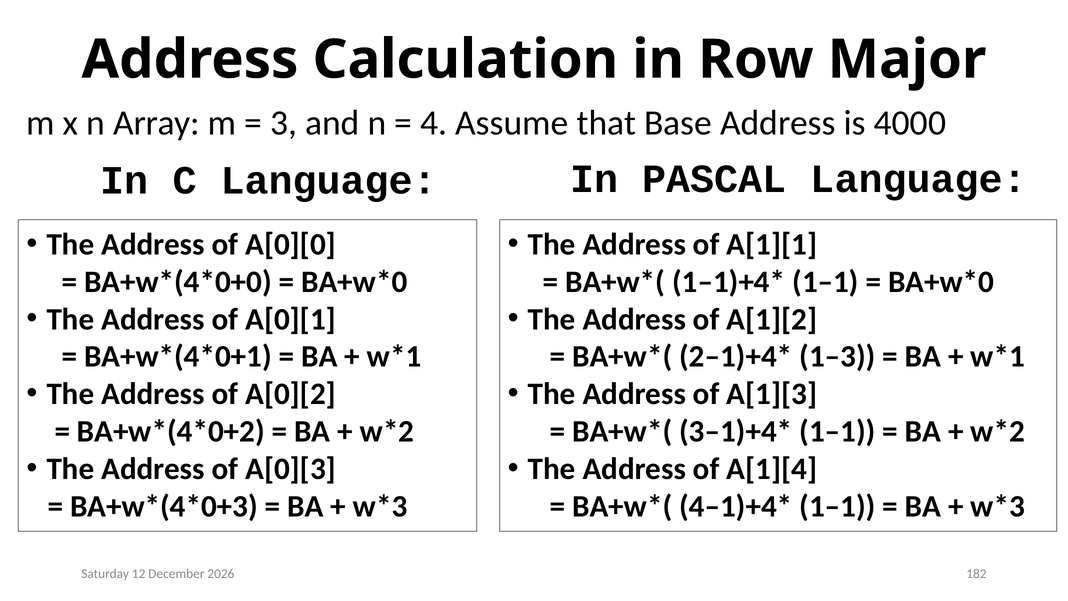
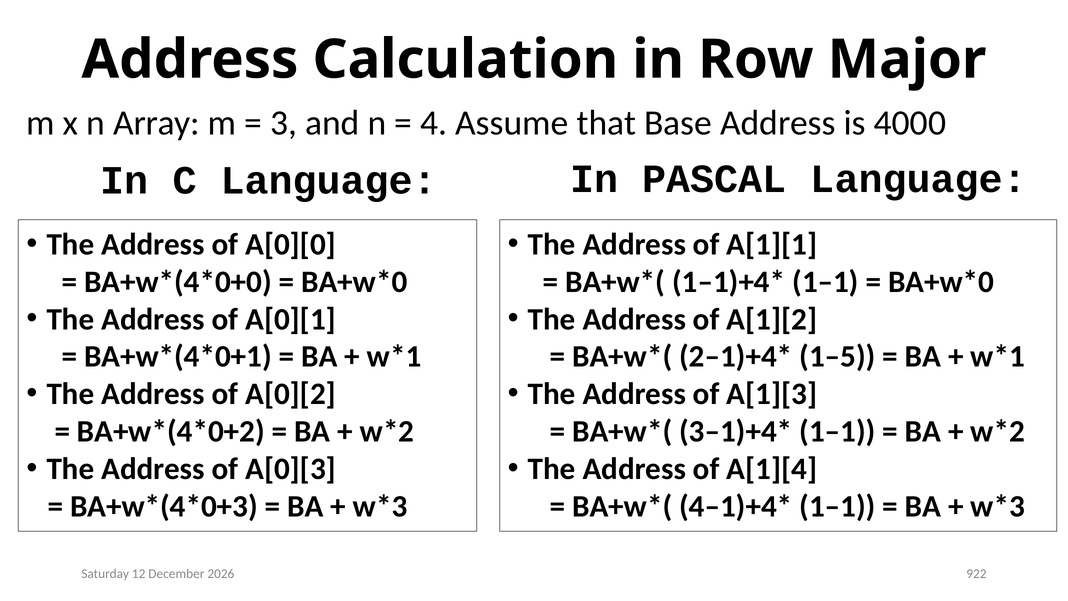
1–3: 1–3 -> 1–5 (837, 357)
182: 182 -> 922 (976, 574)
